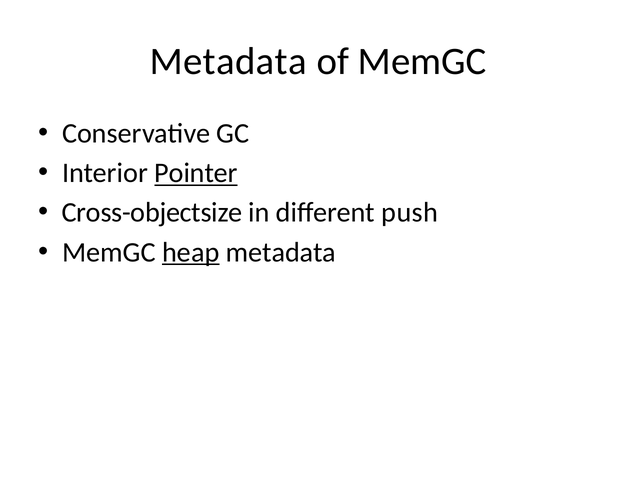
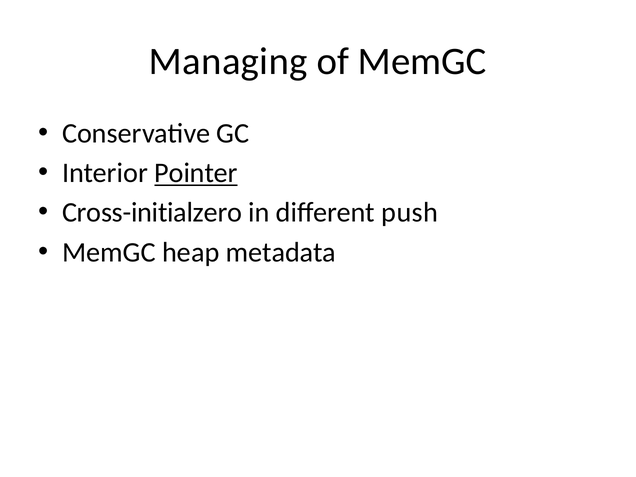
Metadata: Metadata -> Managing (228, 62)
Cross-objectsize: Cross-objectsize -> Cross-initialzero (152, 213)
heap underline: present -> none (191, 252)
